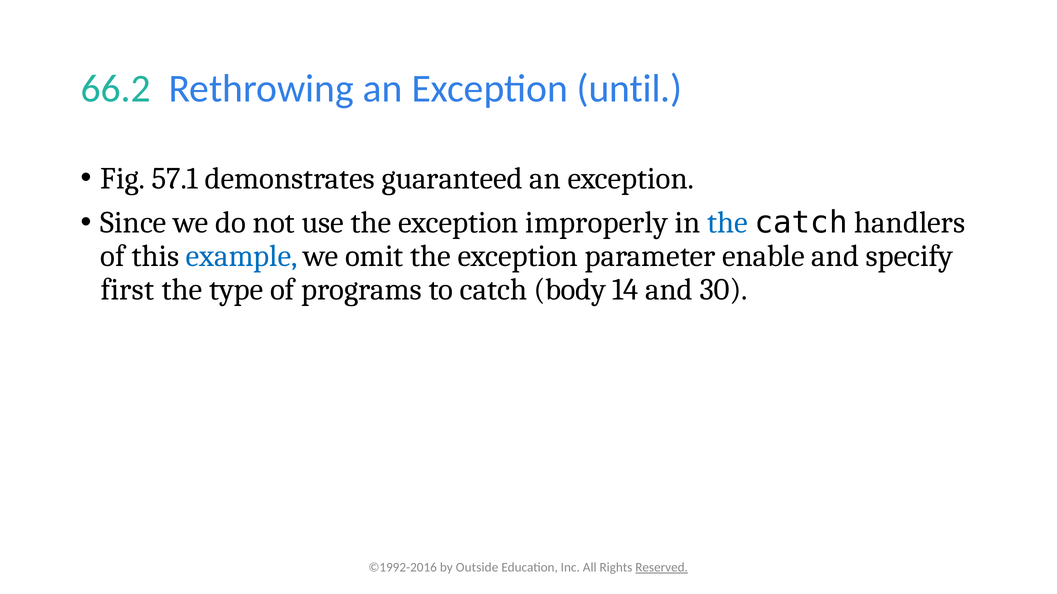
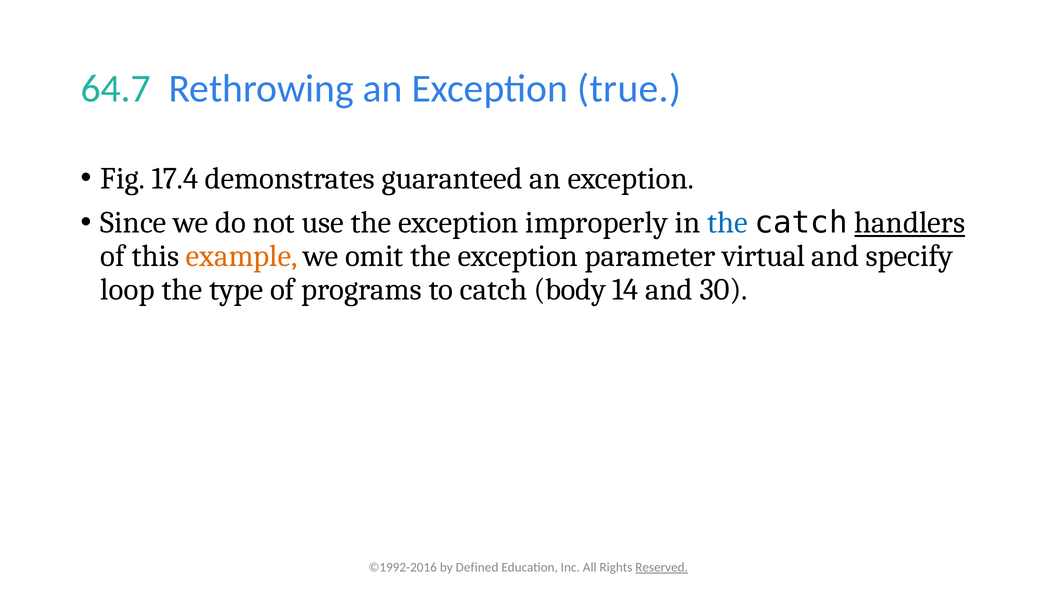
66.2: 66.2 -> 64.7 (116, 89)
until: until -> true (629, 89)
57.1: 57.1 -> 17.4 (175, 179)
handlers underline: none -> present (910, 223)
example colour: blue -> orange (242, 256)
enable: enable -> virtual (764, 256)
first: first -> loop (128, 290)
Outside: Outside -> Defined (477, 568)
